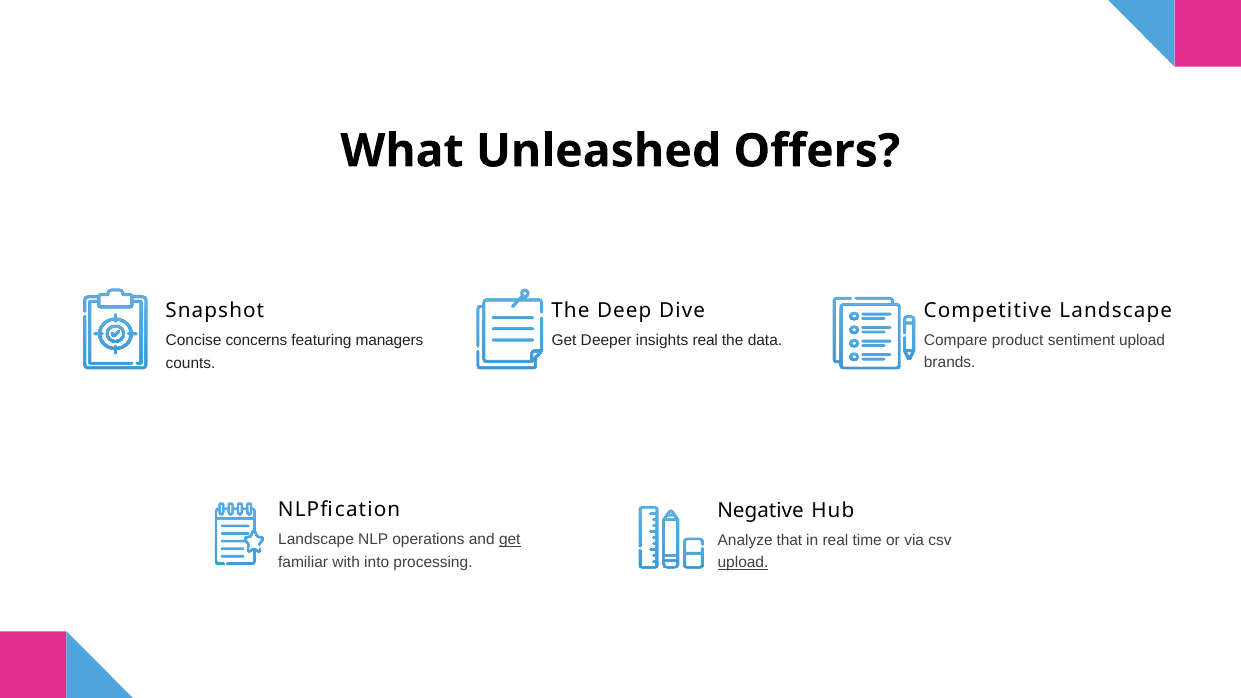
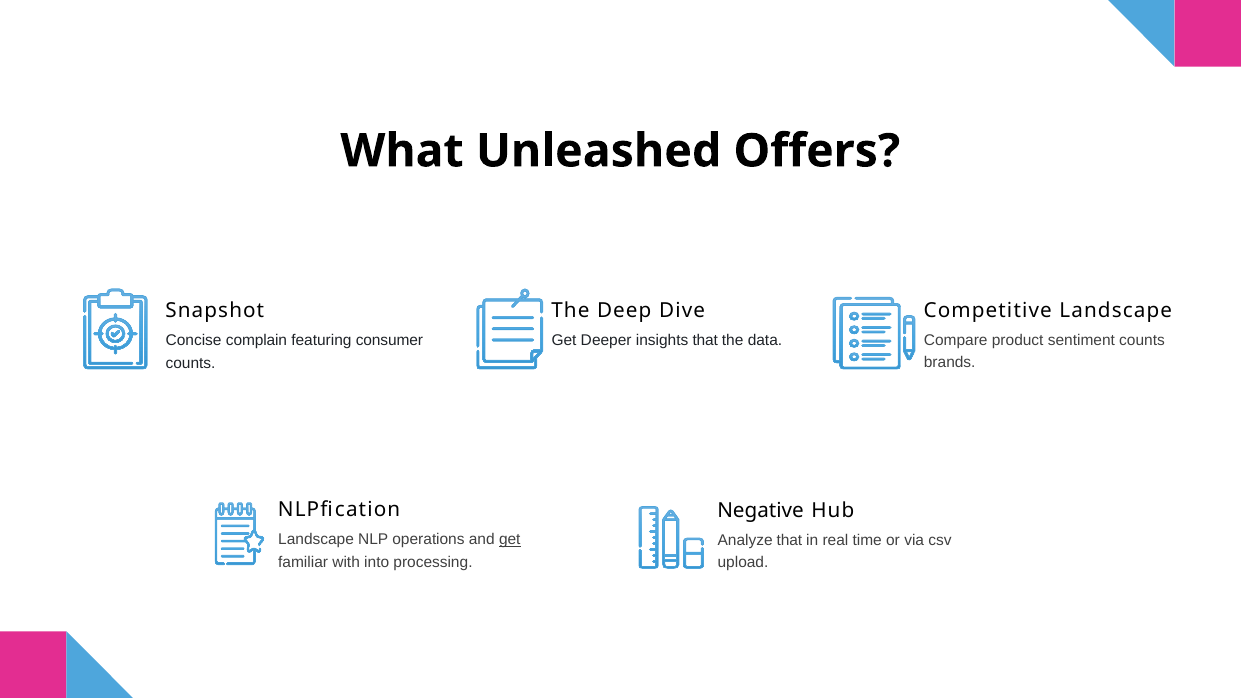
sentiment upload: upload -> counts (1142, 340)
concerns: concerns -> complain (257, 341)
managers: managers -> consumer (389, 341)
insights real: real -> that (705, 341)
upload underline: present -> none (743, 562)
